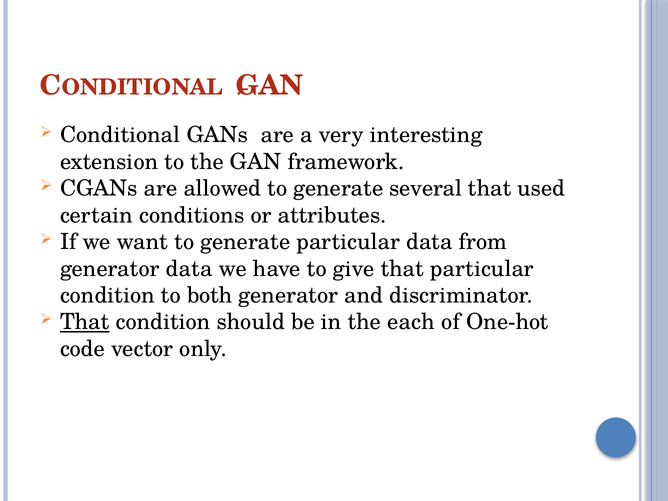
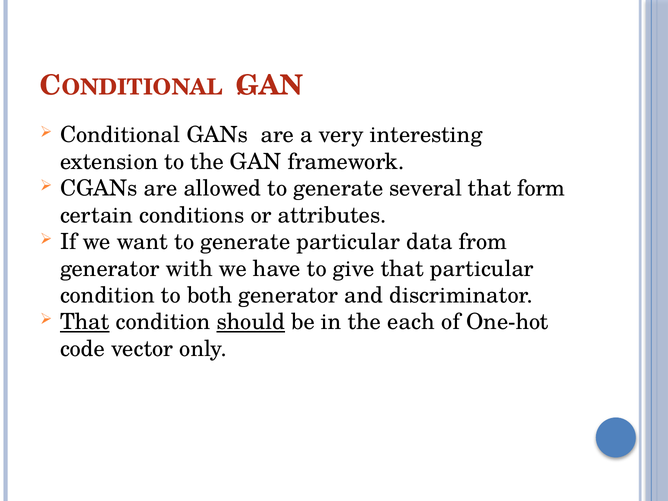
used: used -> form (541, 189)
generator data: data -> with (189, 269)
should underline: none -> present (251, 322)
